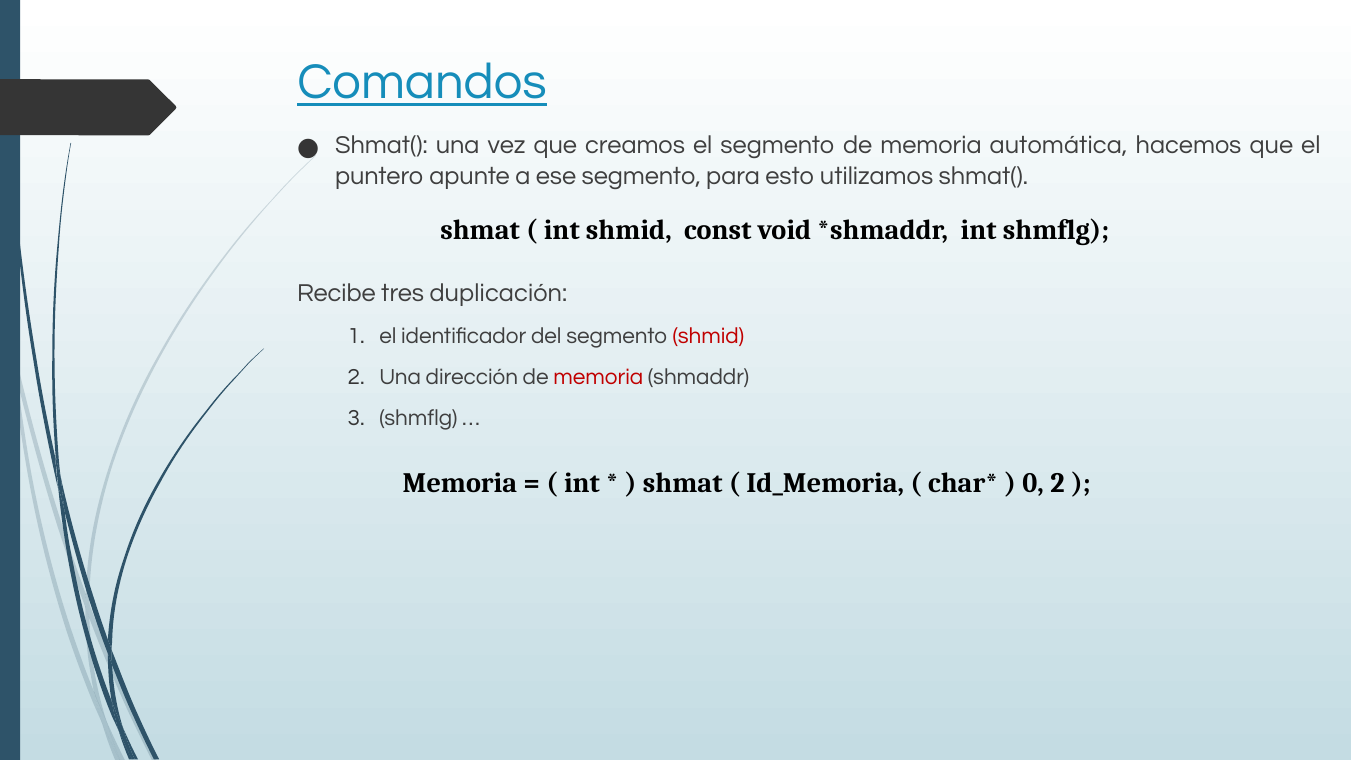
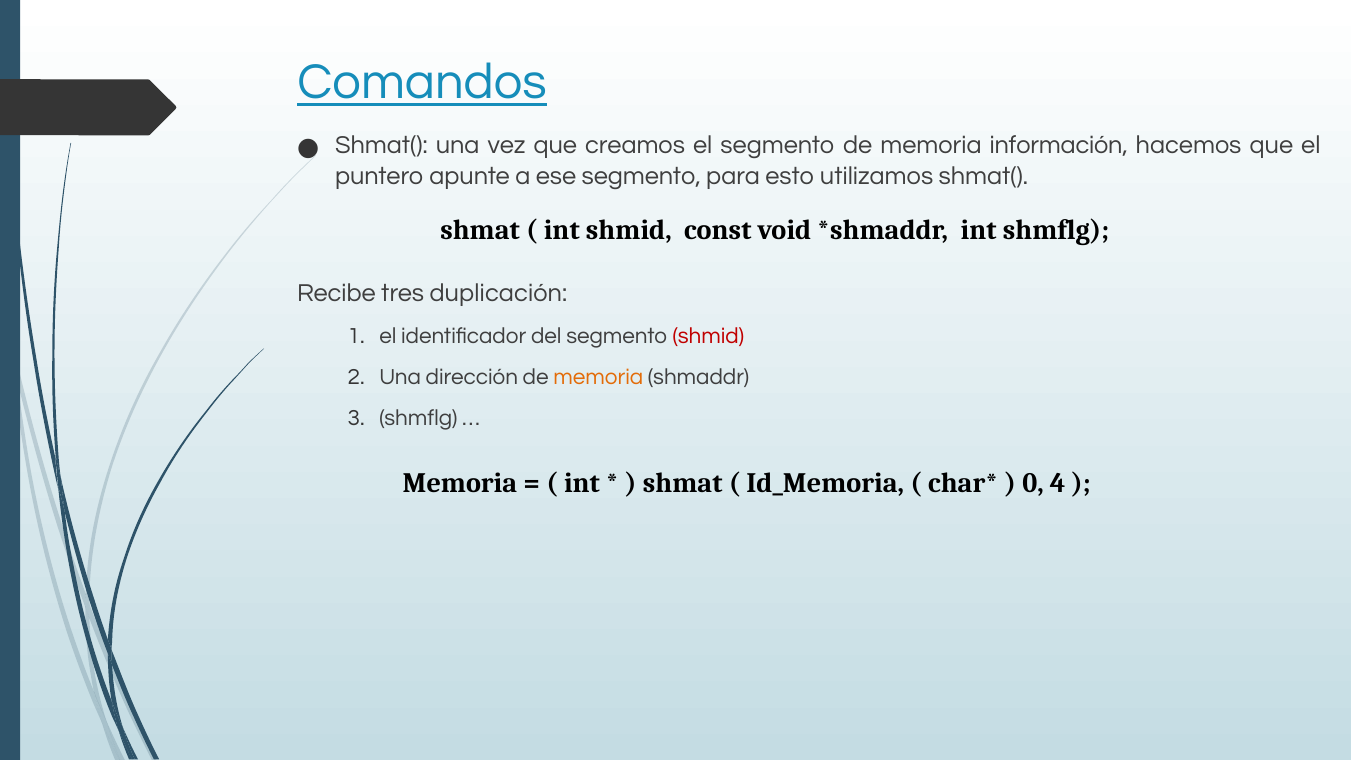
automática: automática -> información (1059, 145)
memoria colour: red -> orange (598, 377)
0 2: 2 -> 4 (1058, 483)
